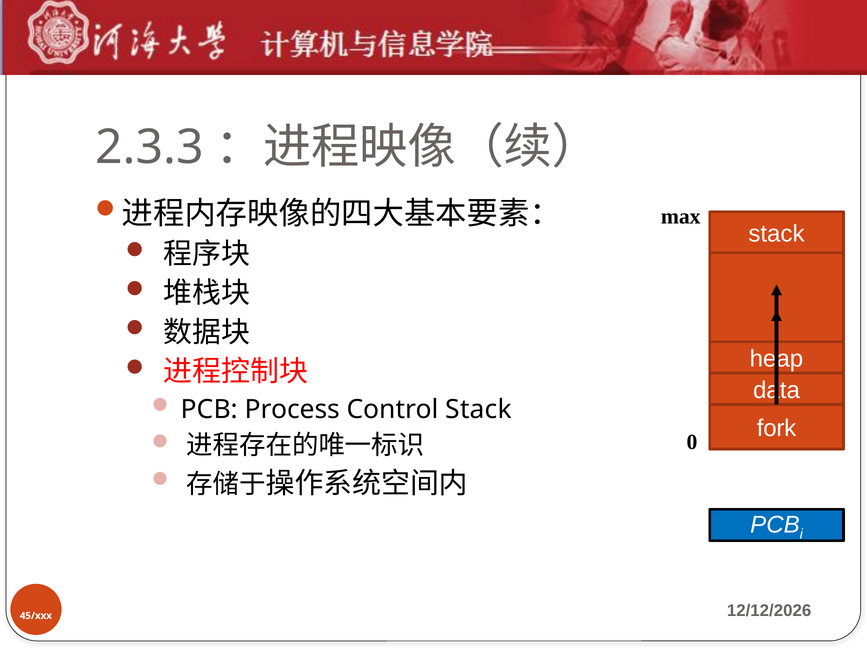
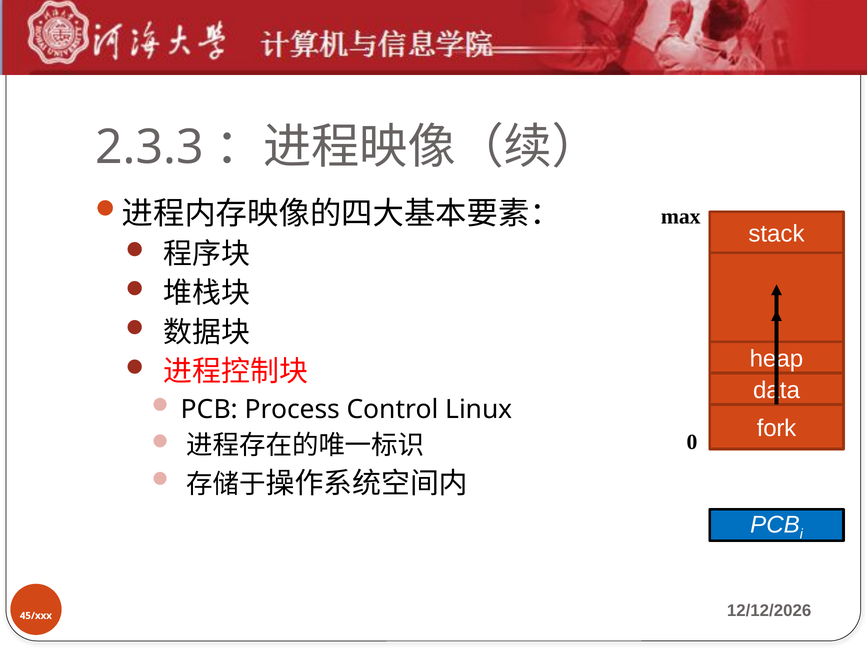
Control Stack: Stack -> Linux (479, 409)
